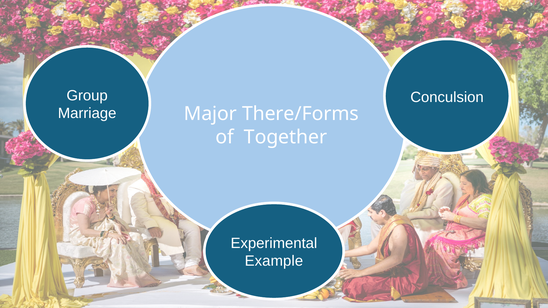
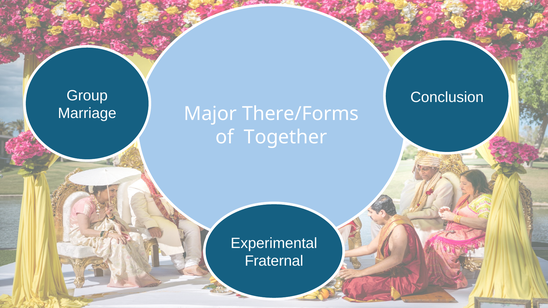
Conculsion: Conculsion -> Conclusion (447, 97)
Example: Example -> Fraternal (274, 261)
